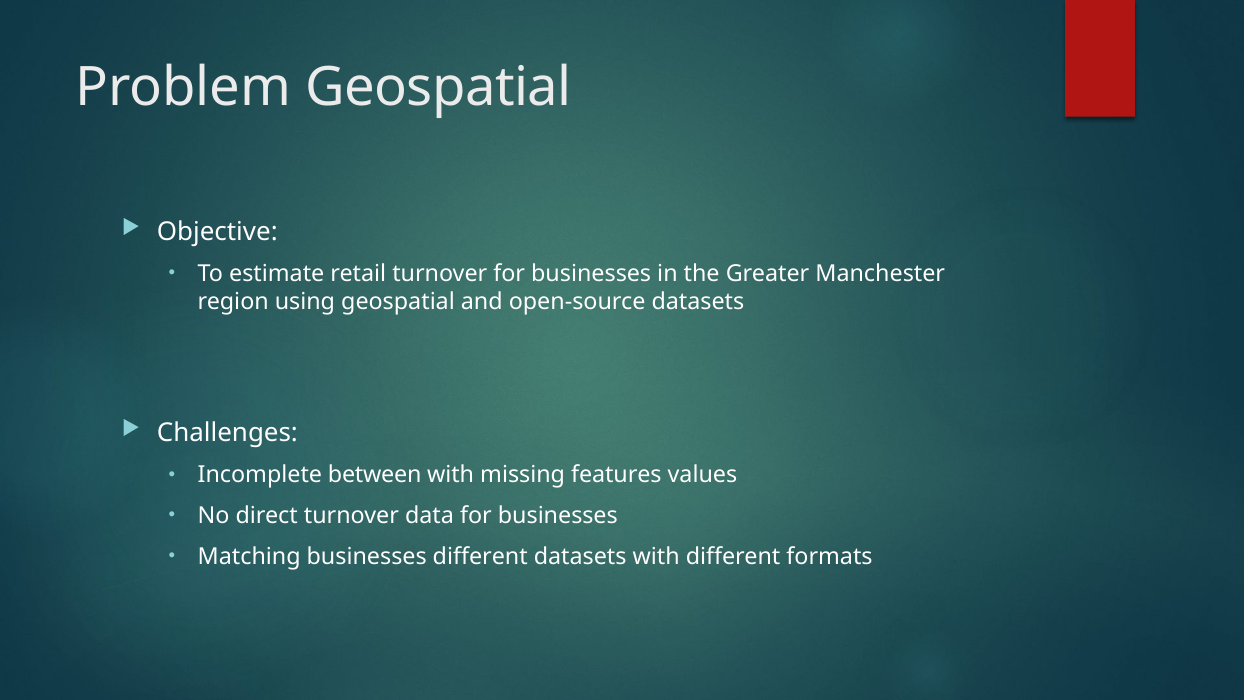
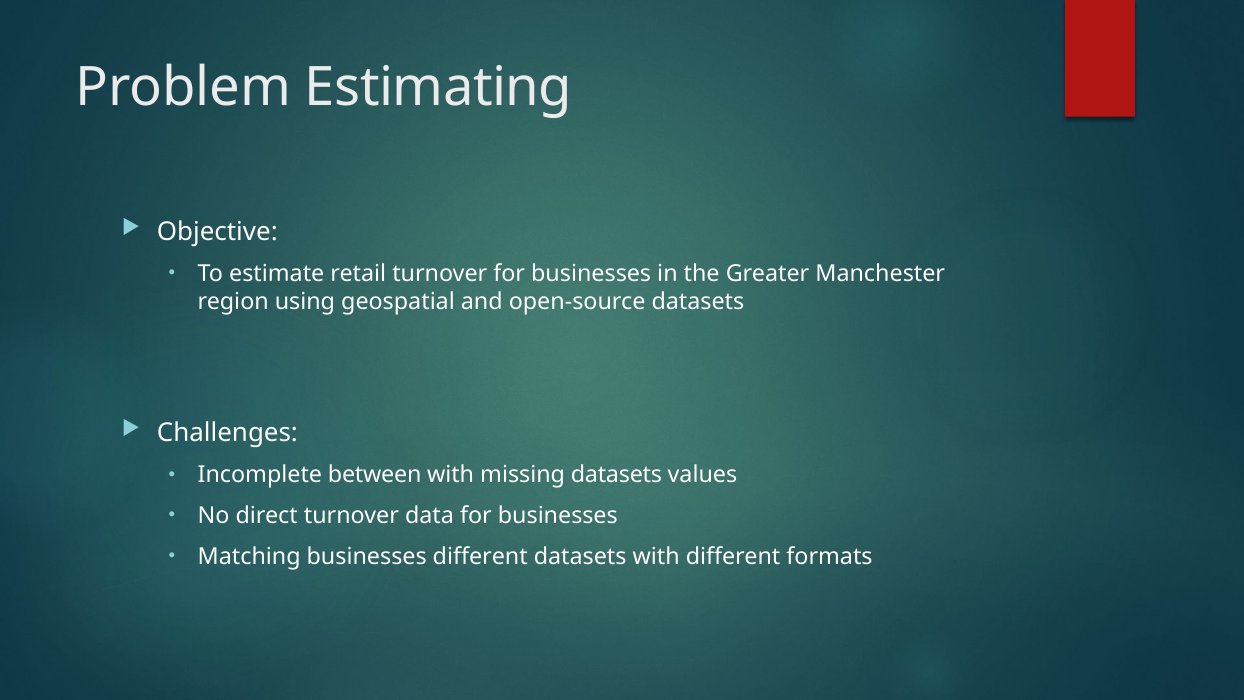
Problem Geospatial: Geospatial -> Estimating (439, 87)
missing features: features -> datasets (616, 475)
